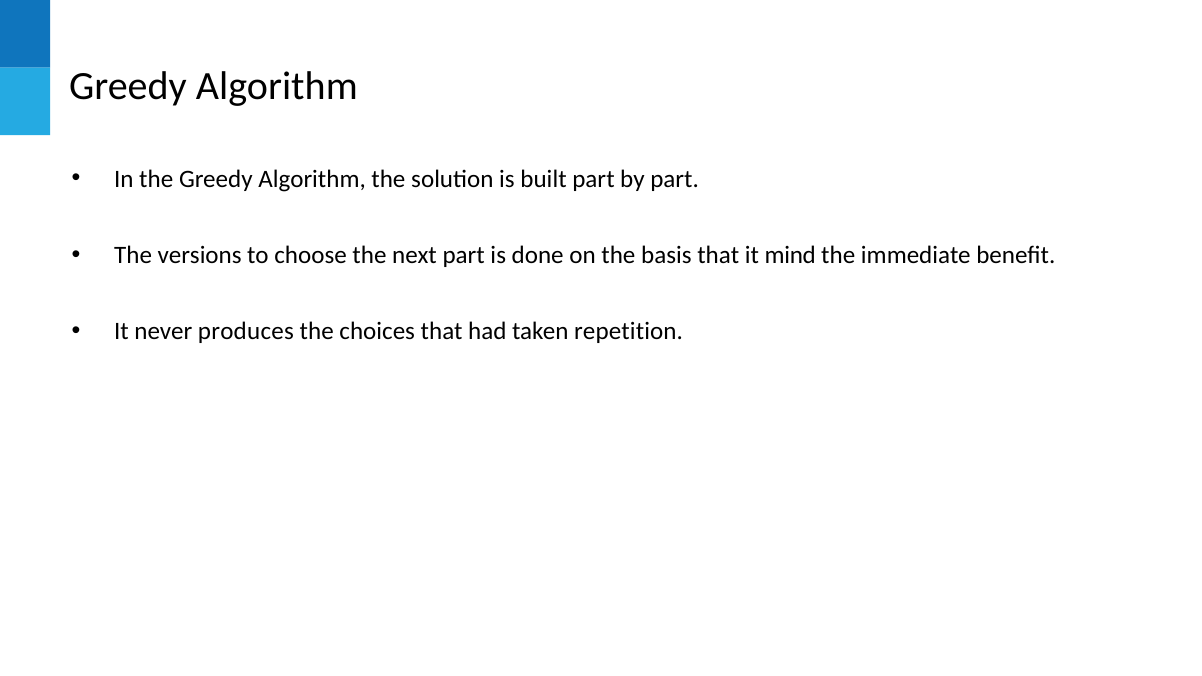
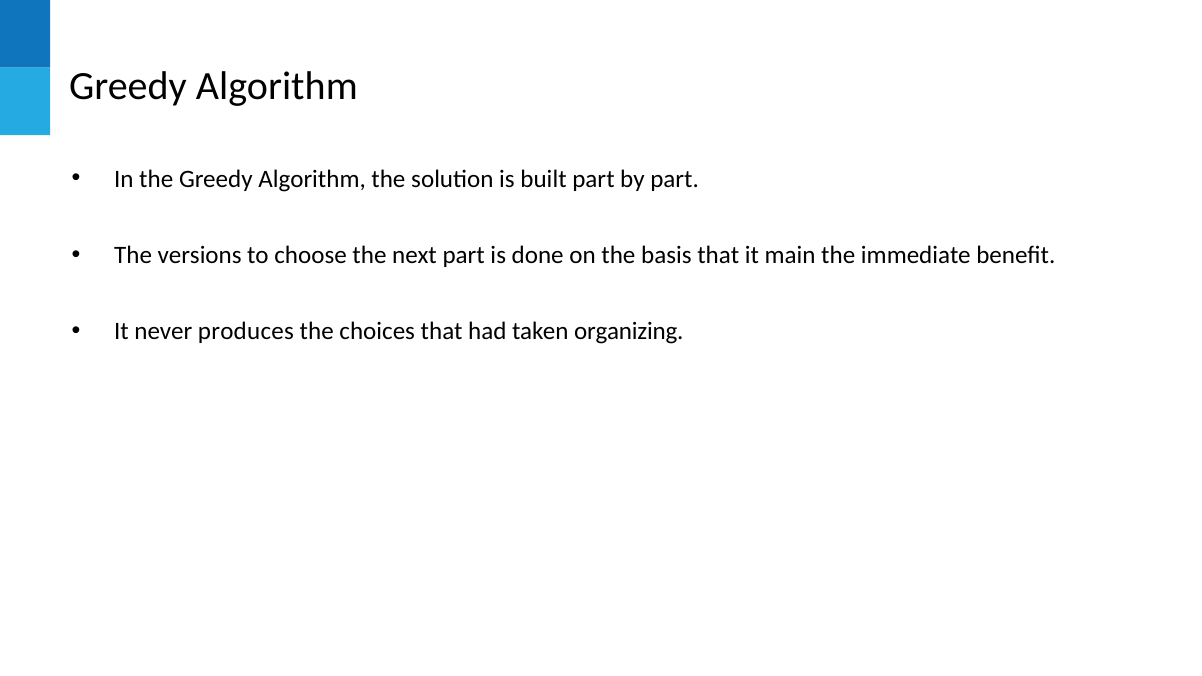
mind: mind -> main (790, 255)
repetition: repetition -> organizing (629, 332)
